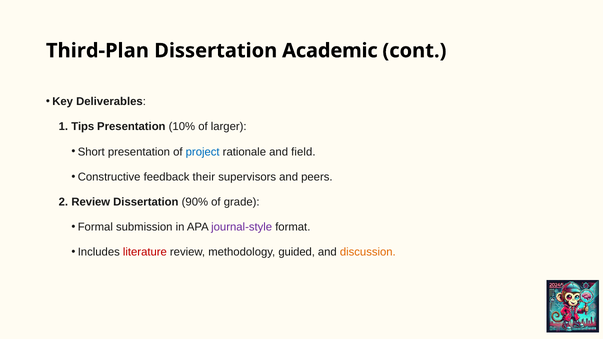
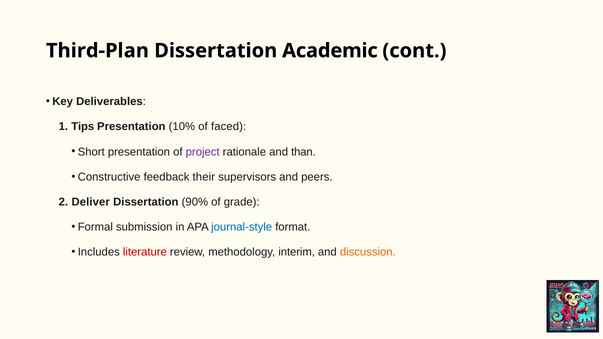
larger: larger -> faced (229, 127)
project colour: blue -> purple (203, 152)
field: field -> than (303, 152)
Review: Review -> Deliver (91, 202)
journal-style colour: purple -> blue (242, 227)
guided: guided -> interim (297, 252)
